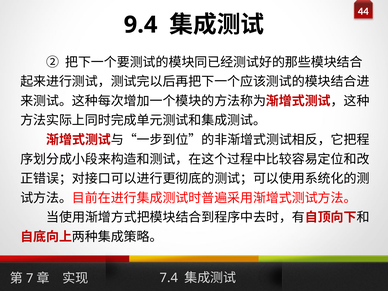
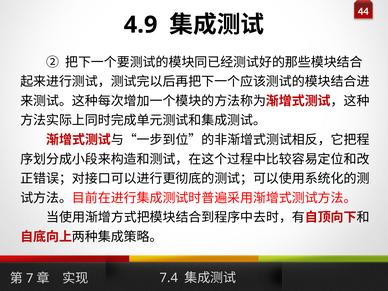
9.4: 9.4 -> 4.9 (141, 25)
